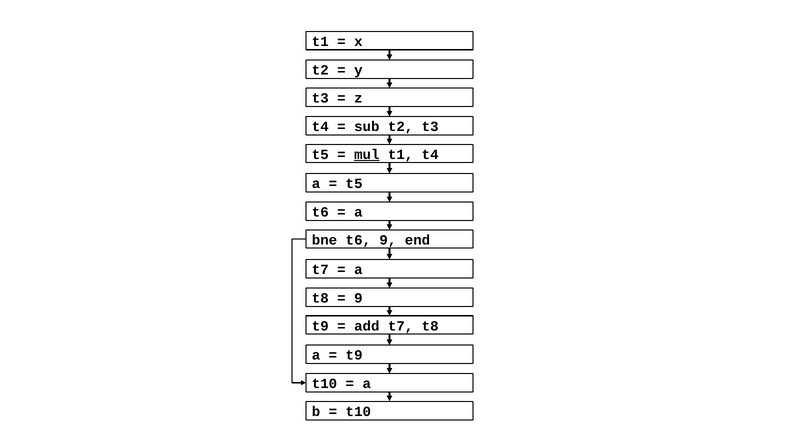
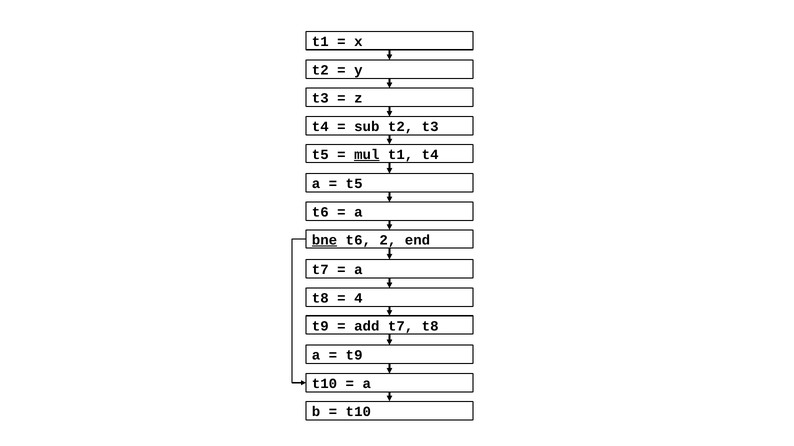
bne underline: none -> present (325, 240)
t6 9: 9 -> 2 (388, 240)
9: 9 -> 4 (358, 299)
